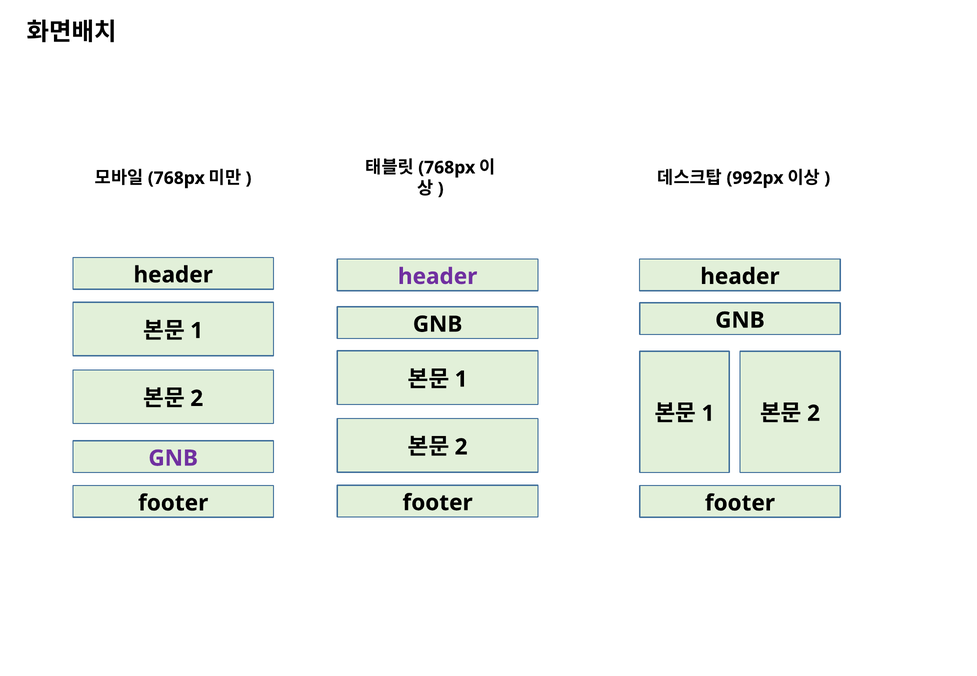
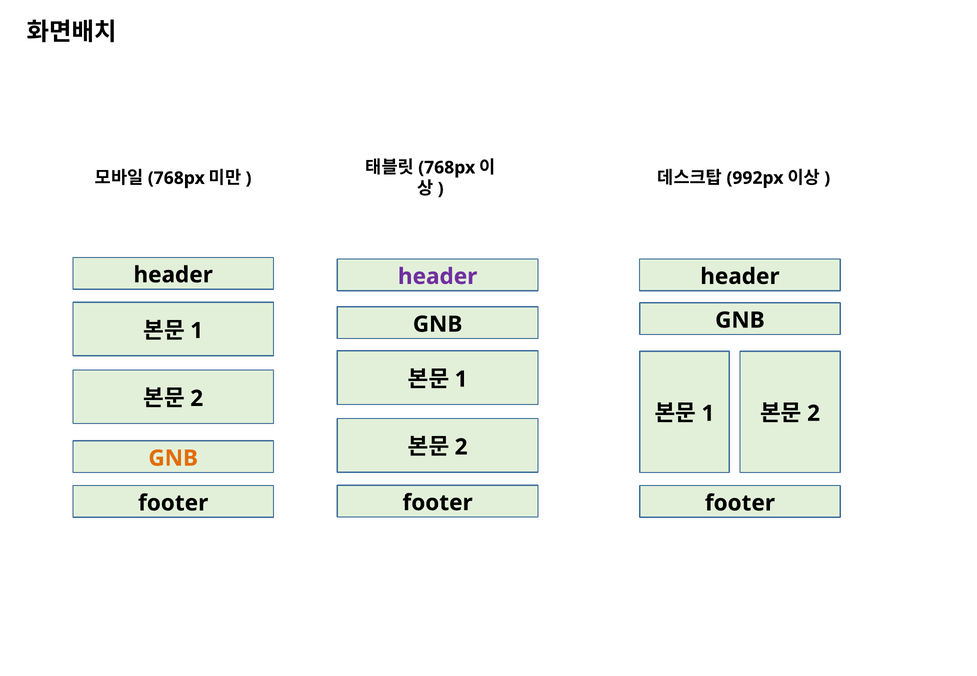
GNB colour: purple -> orange (173, 458)
